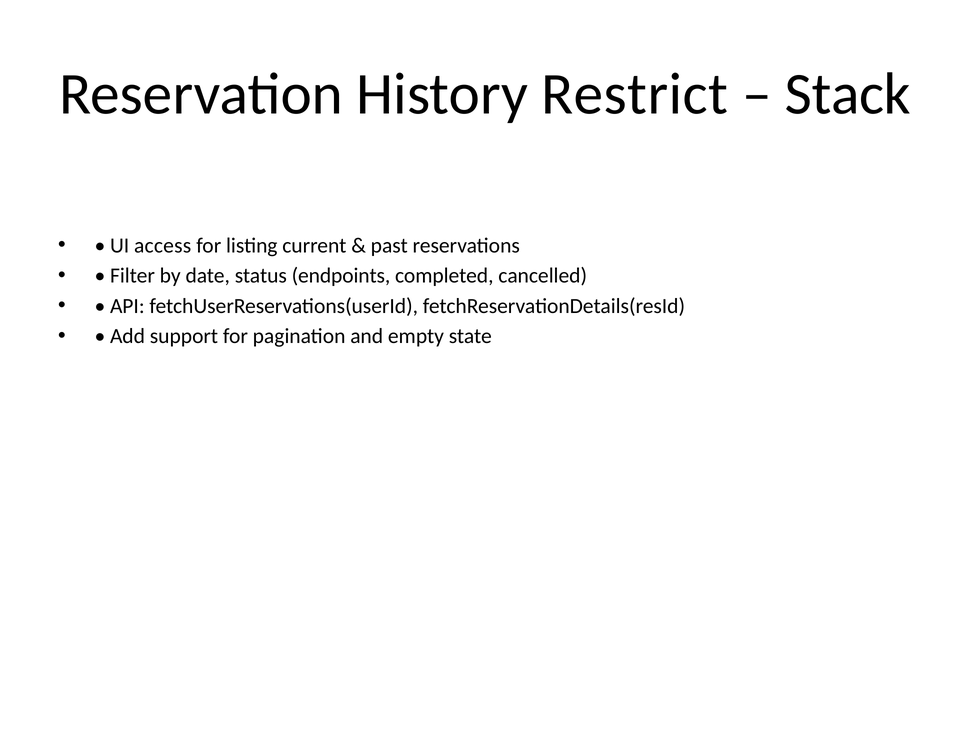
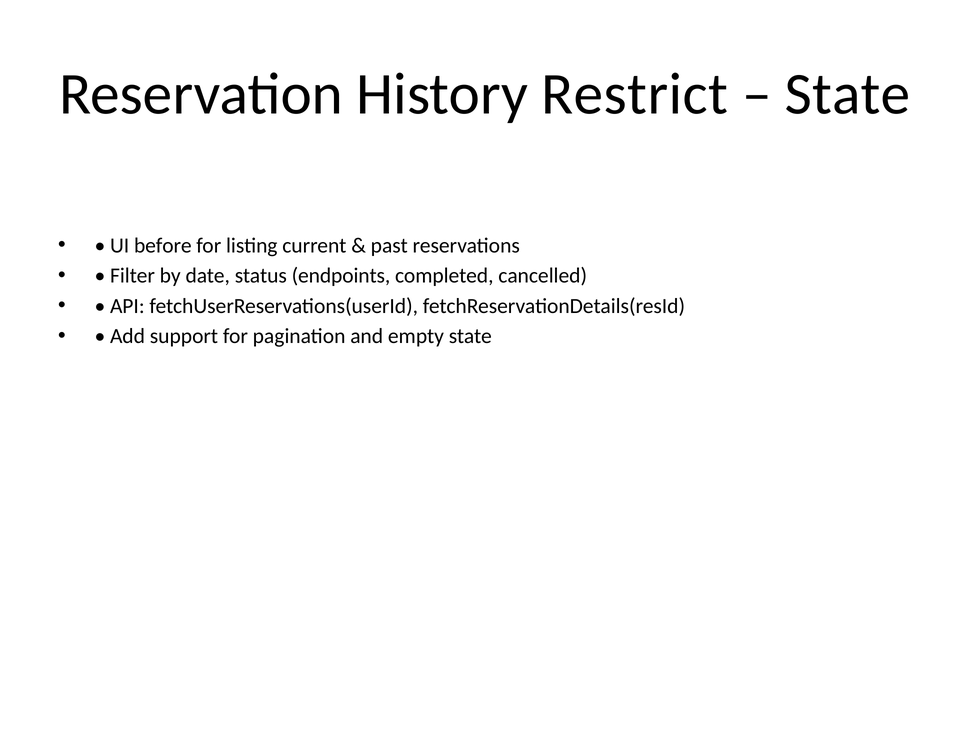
Stack: Stack -> State (848, 94)
access: access -> before (163, 245)
